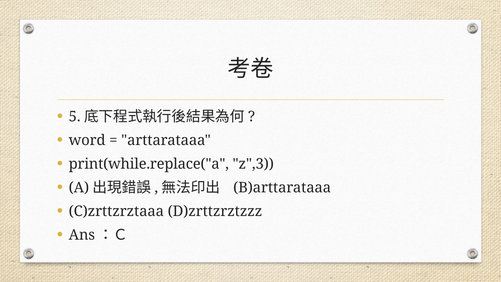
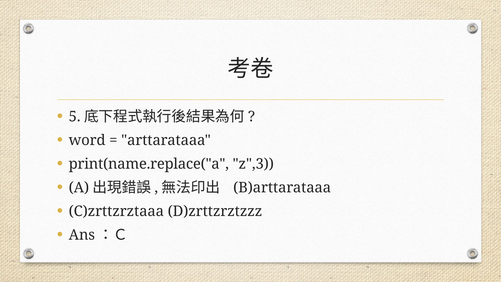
print(while.replace("a: print(while.replace("a -> print(name.replace("a (149, 164)
